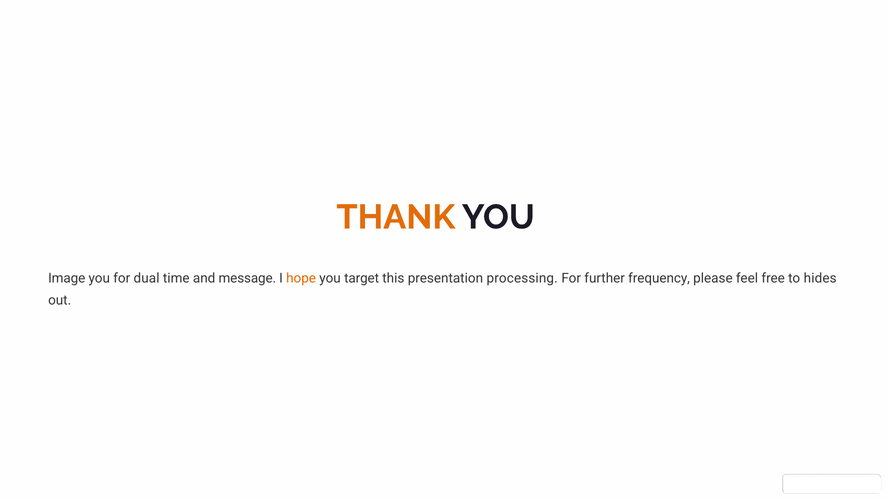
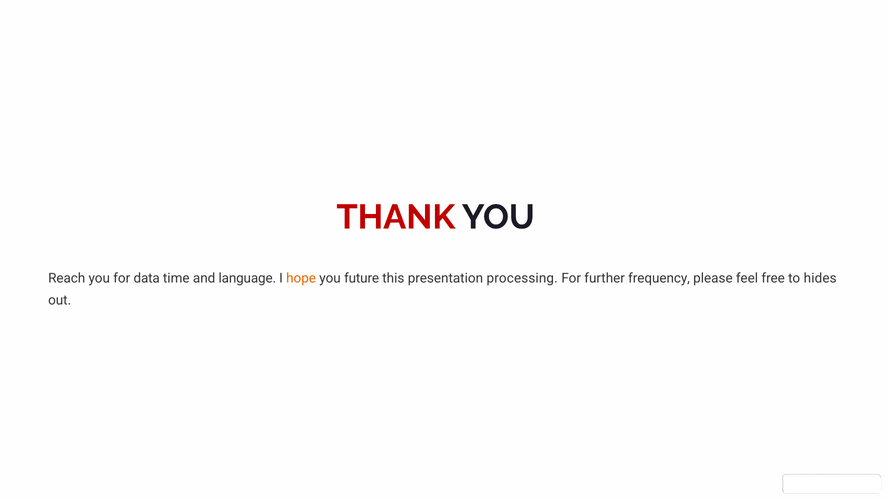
THANK colour: orange -> red (396, 217)
Image: Image -> Reach (67, 278)
dual: dual -> data (147, 278)
message: message -> language (247, 278)
target: target -> future (362, 278)
